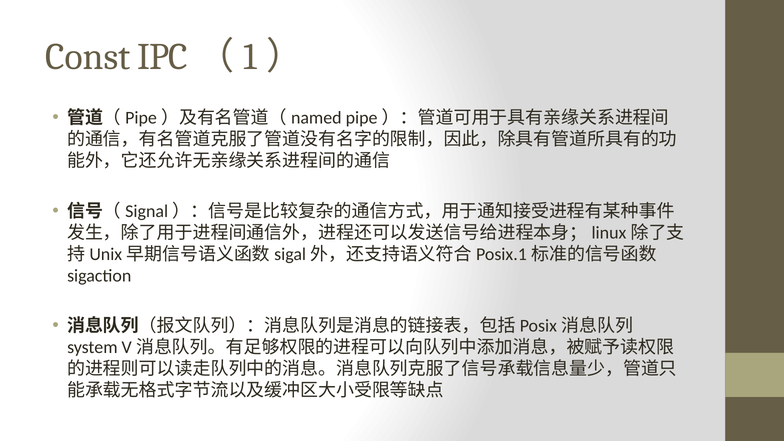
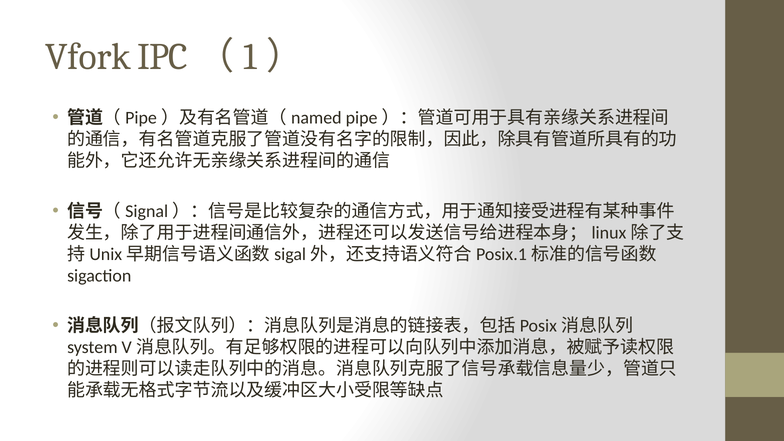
Const: Const -> Vfork (88, 57)
